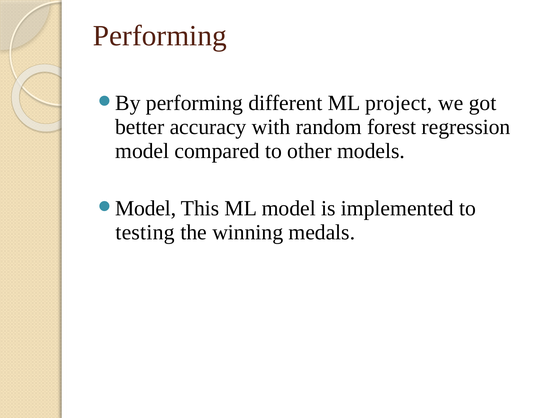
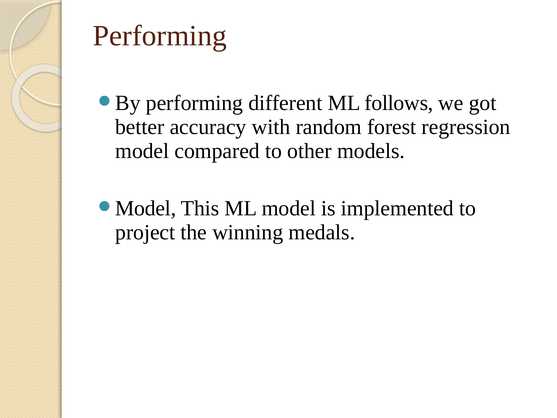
project: project -> follows (399, 103)
testing: testing -> project (145, 232)
